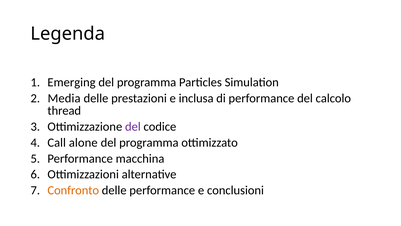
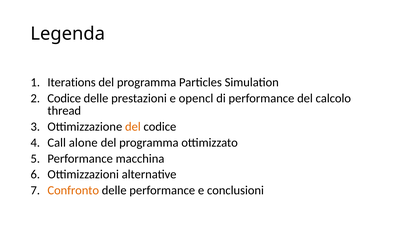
Emerging: Emerging -> Iterations (72, 82)
Media: Media -> Codice (64, 98)
inclusa: inclusa -> opencl (196, 98)
del colour: purple -> orange (133, 126)
